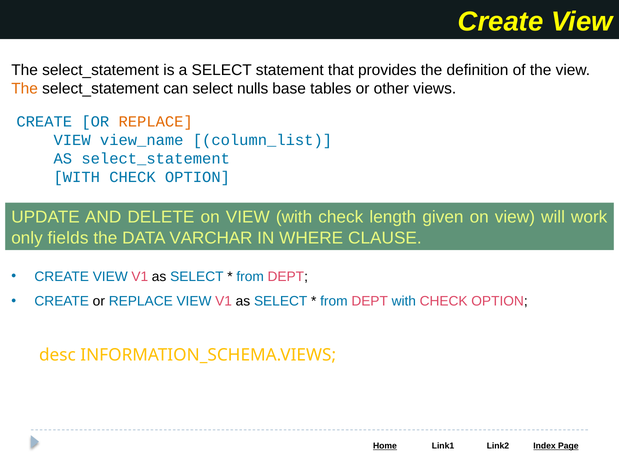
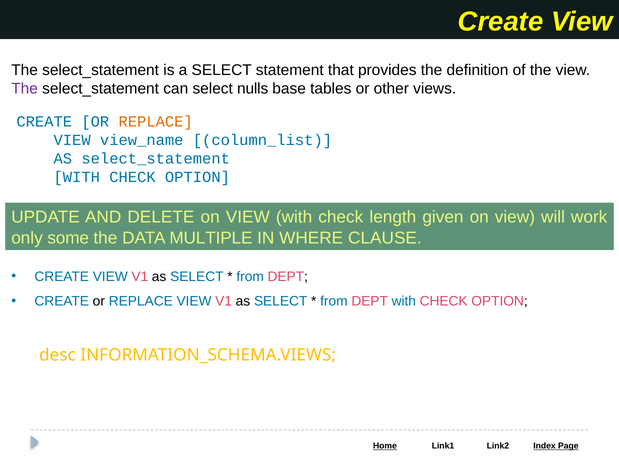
The colour: orange -> purple (25, 89)
fields: fields -> some (68, 238)
VARCHAR: VARCHAR -> MULTIPLE (211, 238)
